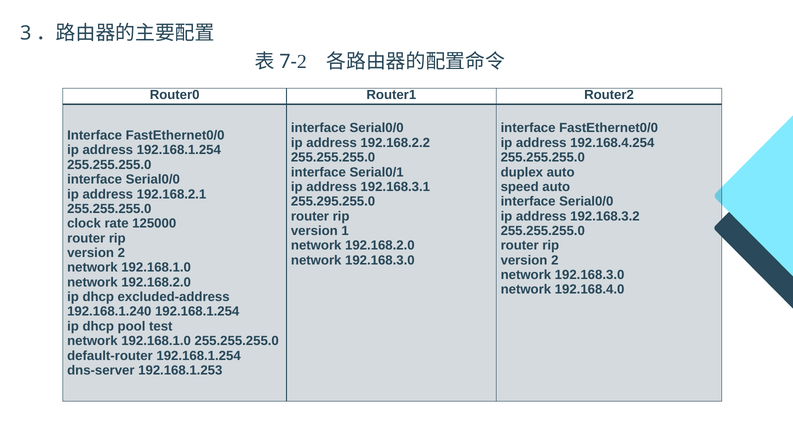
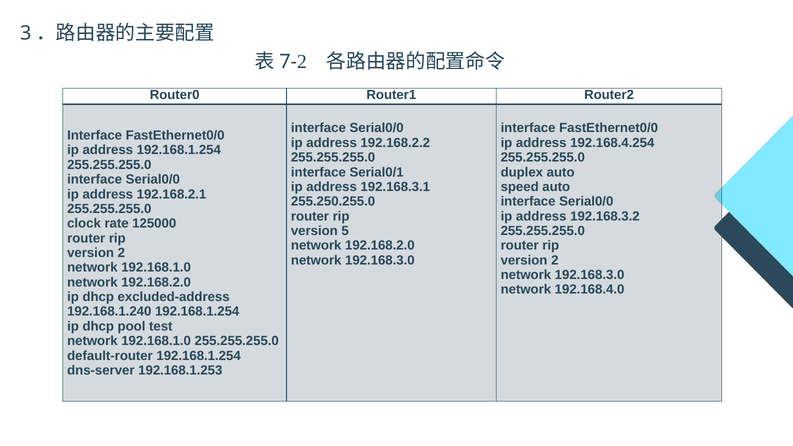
255.295.255.0: 255.295.255.0 -> 255.250.255.0 (333, 202)
1: 1 -> 5 (345, 231)
